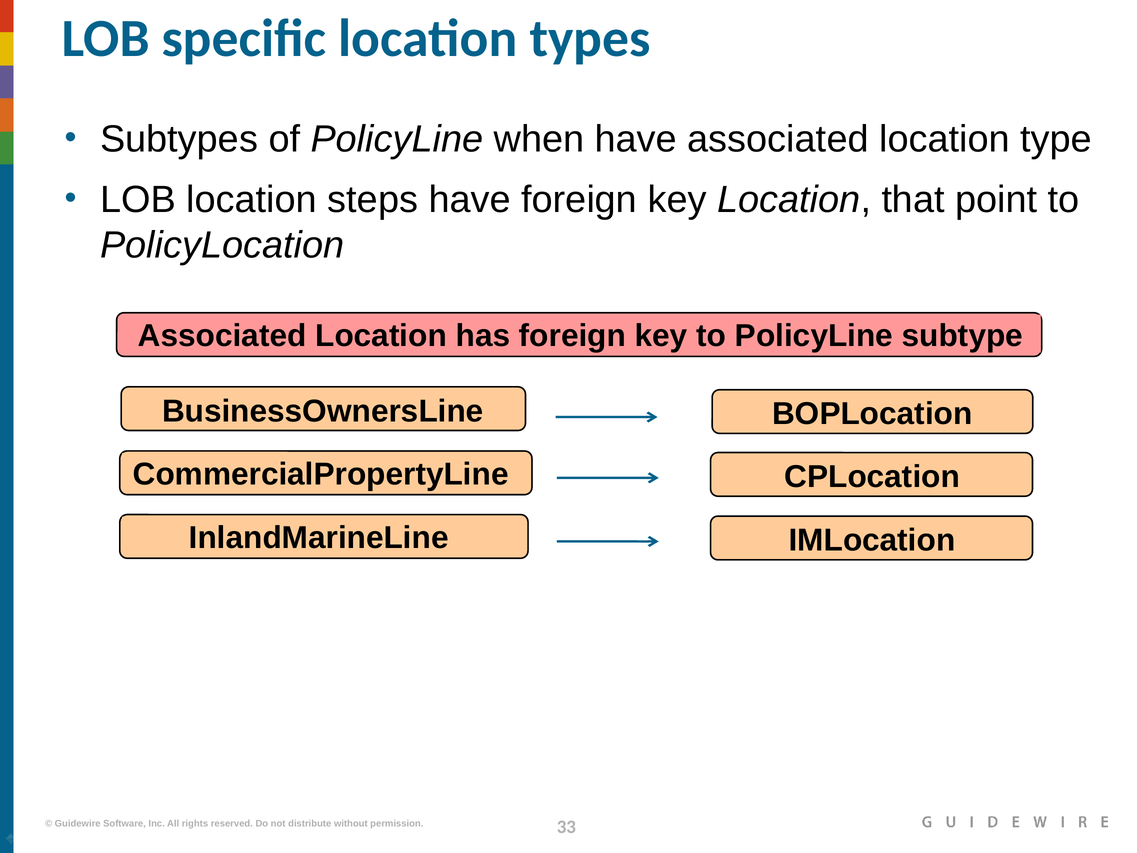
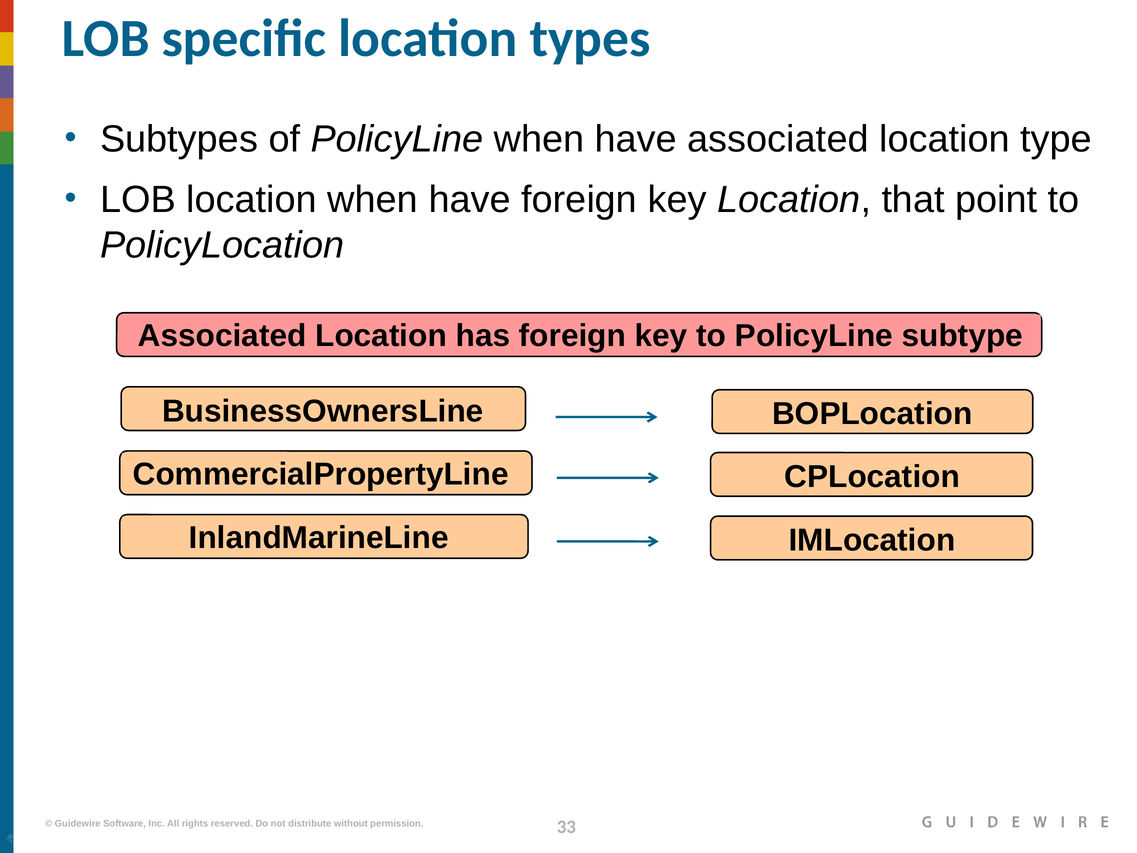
location steps: steps -> when (373, 200)
